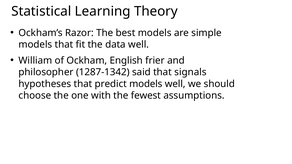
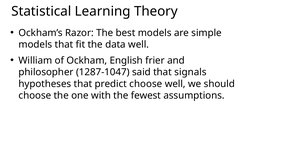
1287-1342: 1287-1342 -> 1287-1047 (103, 72)
predict models: models -> choose (146, 84)
